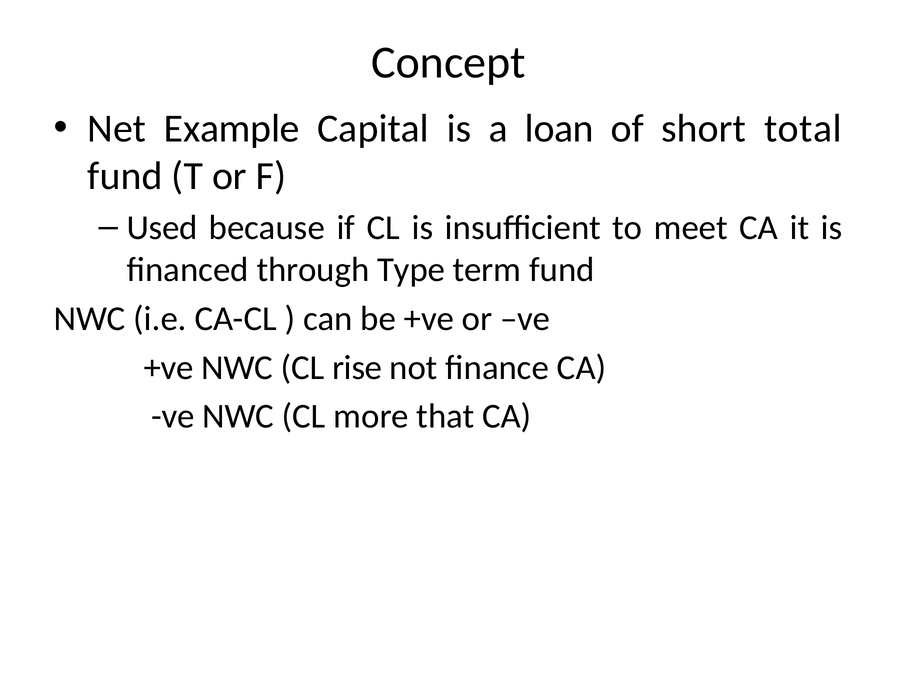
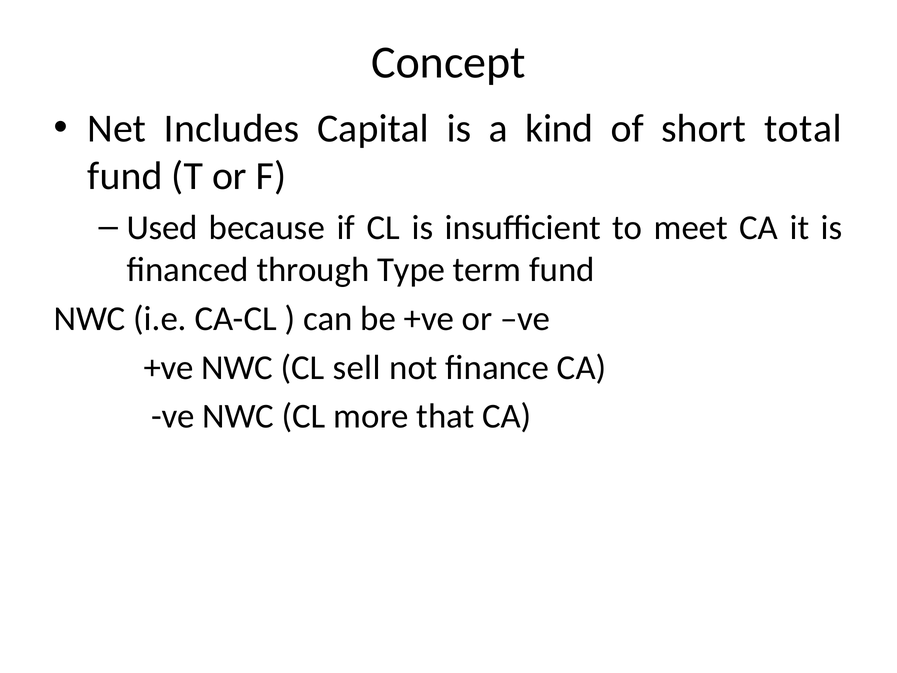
Example: Example -> Includes (232, 128)
loan: loan -> kind (559, 128)
rise: rise -> sell (357, 367)
